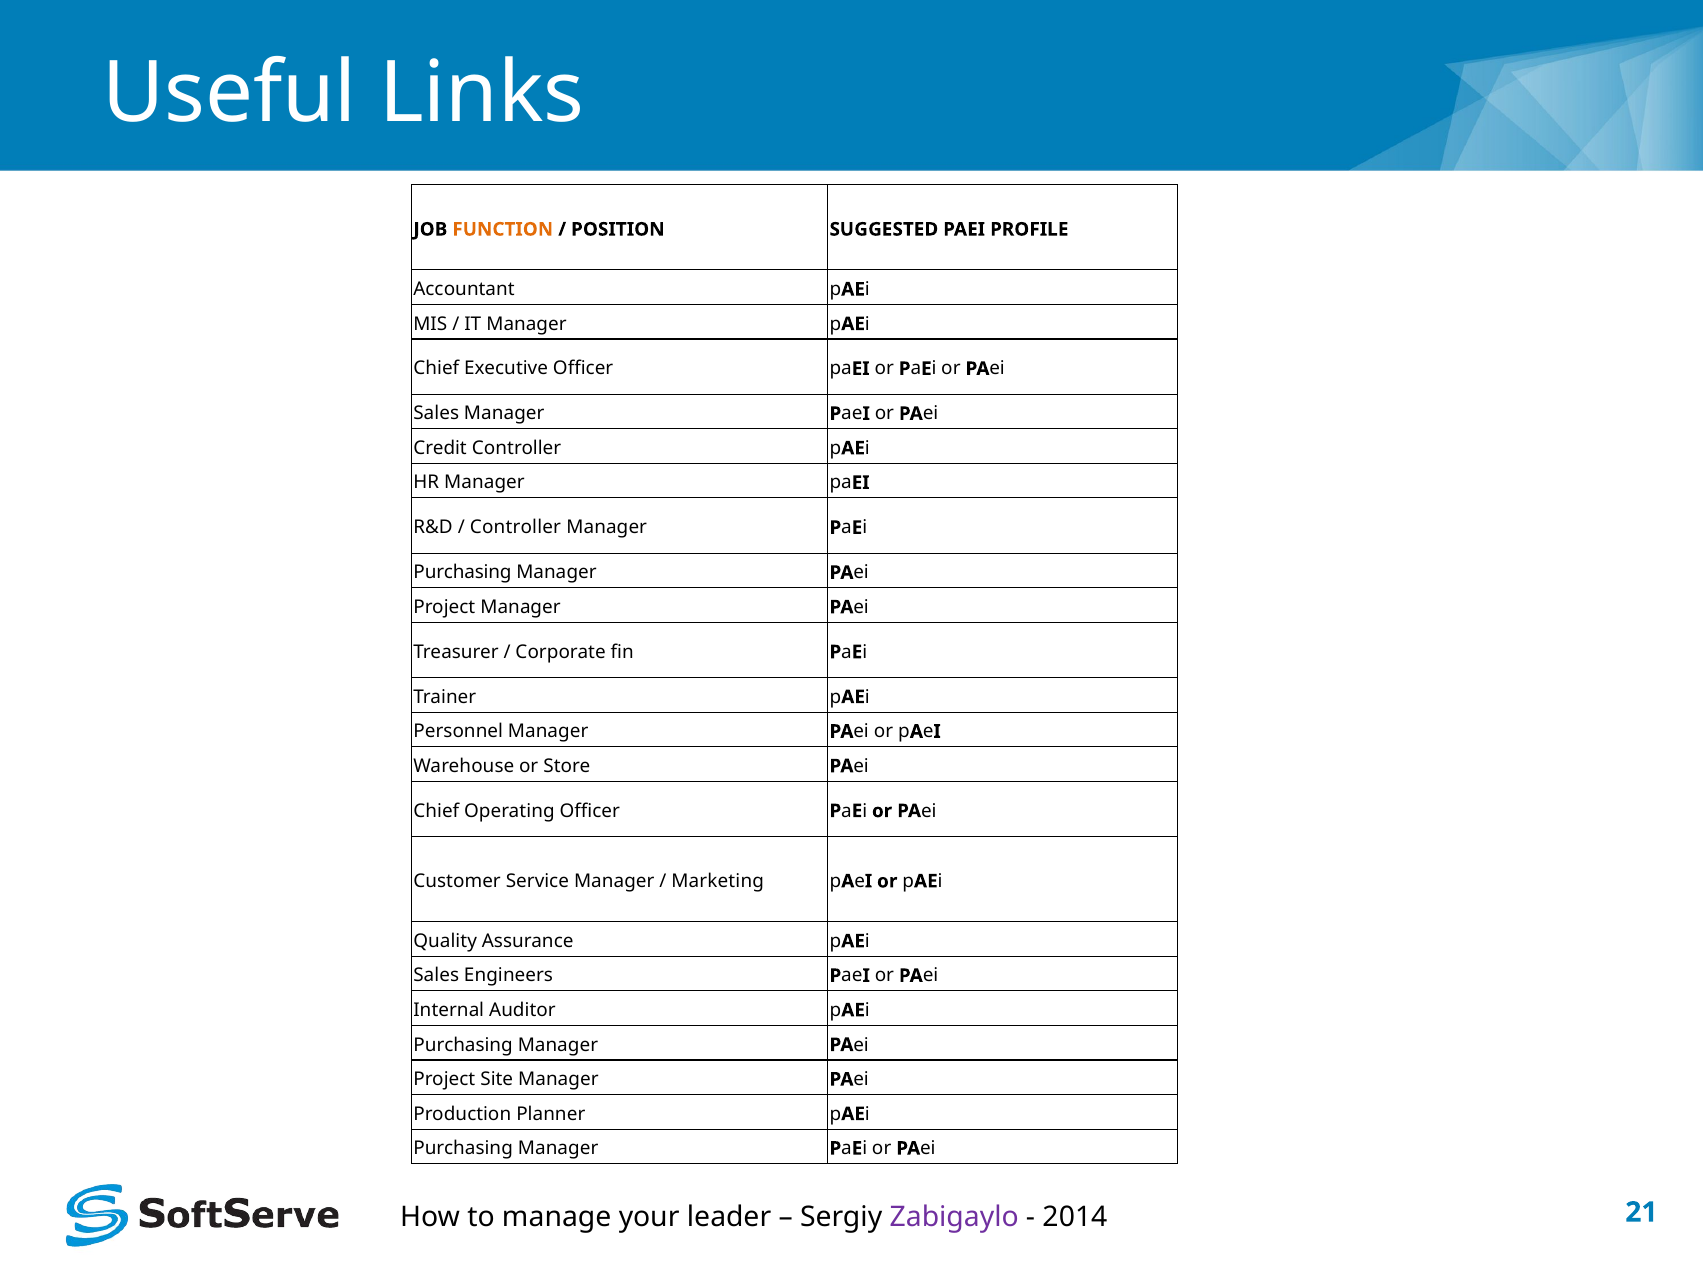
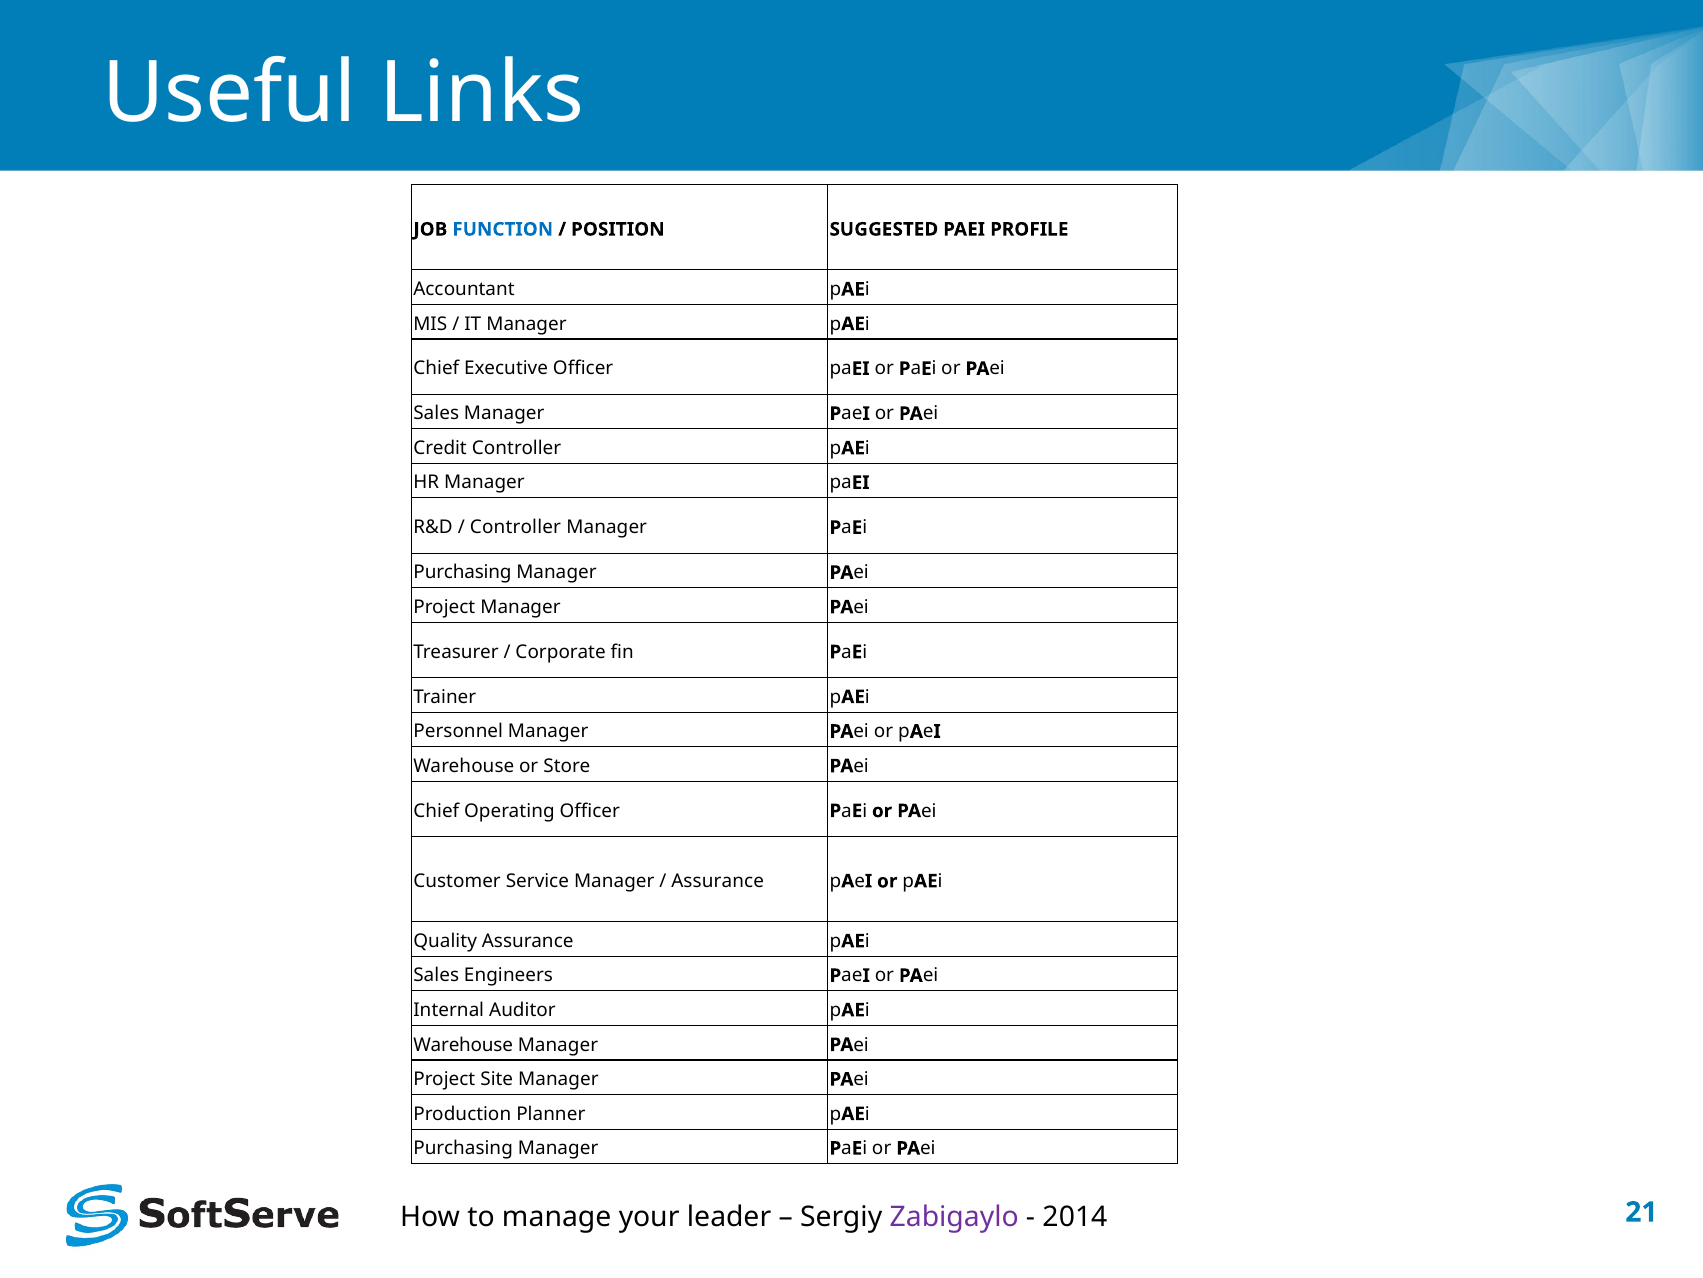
FUNCTION colour: orange -> blue (503, 229)
Marketing: Marketing -> Assurance (718, 881)
Purchasing: Purchasing -> Warehouse (463, 1044)
